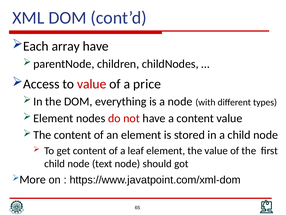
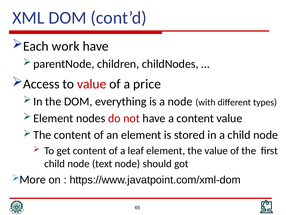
array: array -> work (66, 46)
